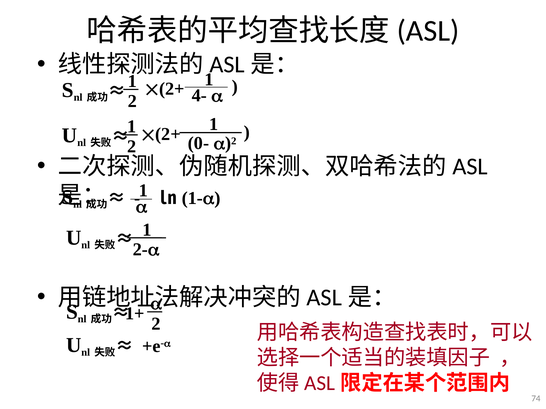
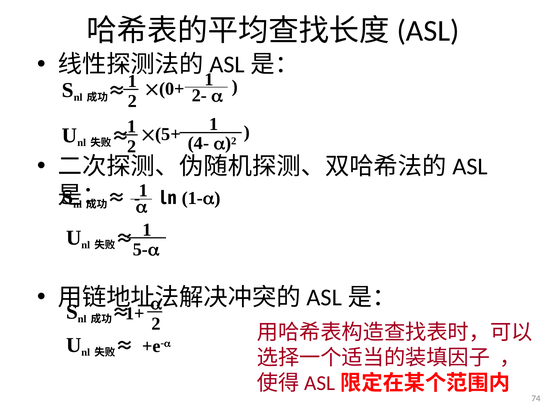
2+: 2+ -> 0+ (172, 89)
4-: 4- -> 2- (199, 96)
2+: 2+ -> 5+ (168, 134)
0-: 0- -> 4- (198, 143)
2-: 2- -> 5- (140, 250)
